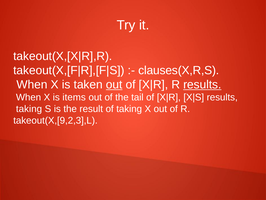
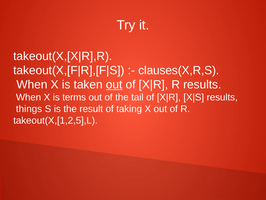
results underline: present -> none (202, 84)
items: items -> terms (74, 97)
taking: taking -> things (29, 109)
takeout(X,[9,2,3],L: takeout(X,[9,2,3],L -> takeout(X,[1,2,5],L (55, 120)
